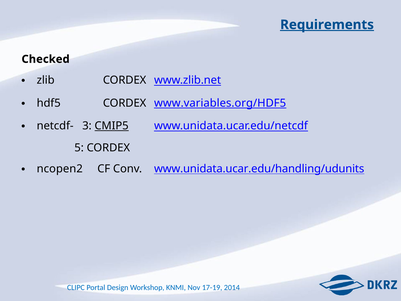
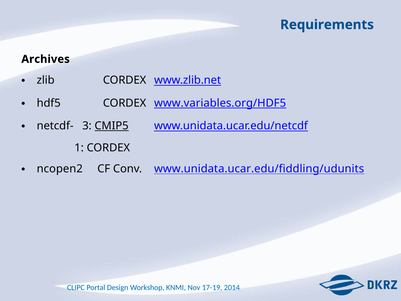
Requirements underline: present -> none (327, 25)
Checked: Checked -> Archives (46, 59)
5: 5 -> 1 (79, 148)
www.unidata.ucar.edu/handling/udunits: www.unidata.ucar.edu/handling/udunits -> www.unidata.ucar.edu/fiddling/udunits (259, 169)
